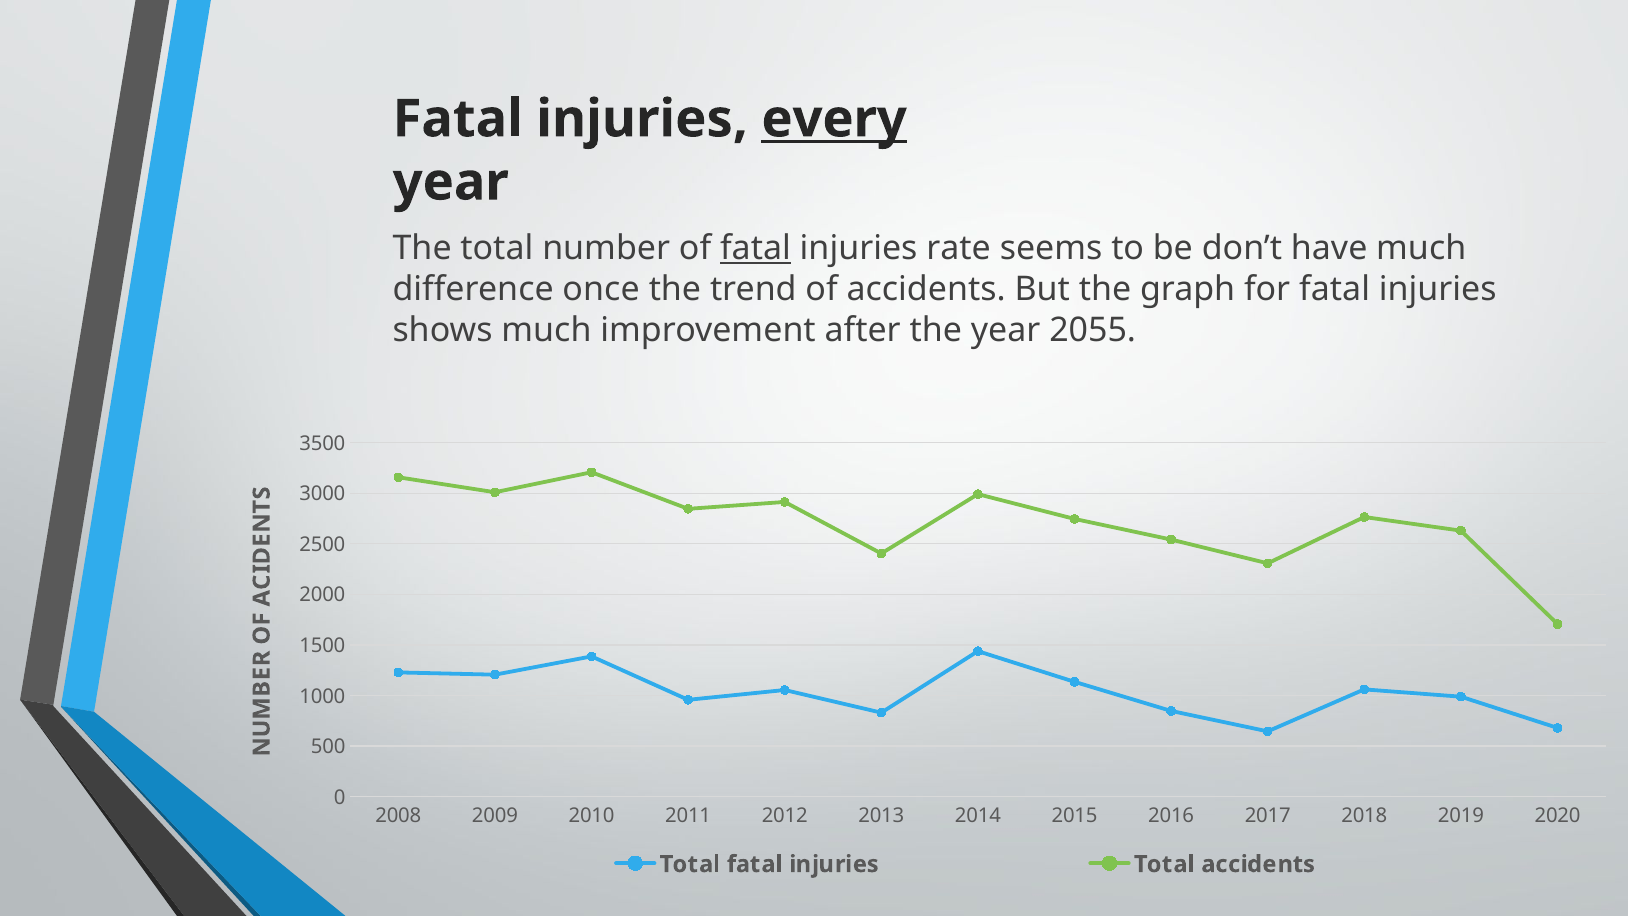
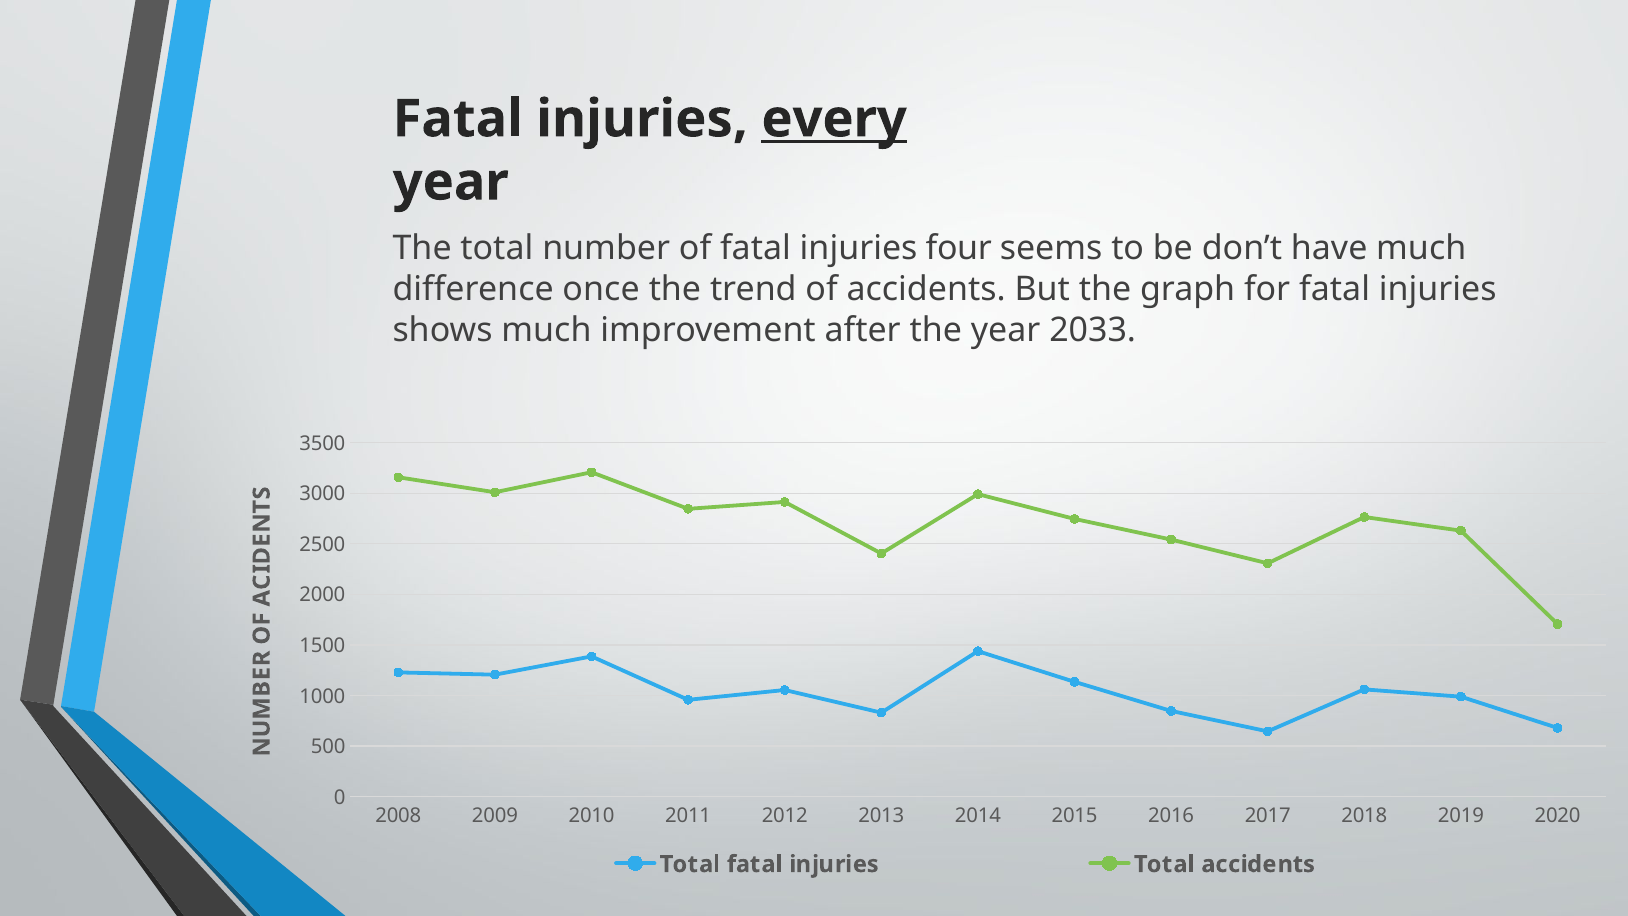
fatal underline: present -> none (755, 249)
rate: rate -> four (959, 249)
2055: 2055 -> 2033 (1093, 330)
